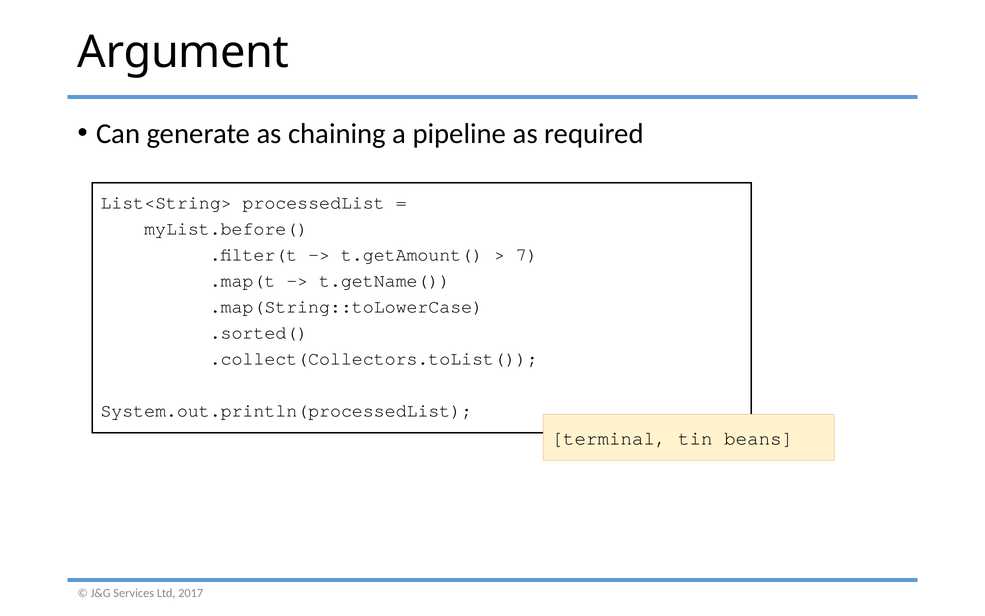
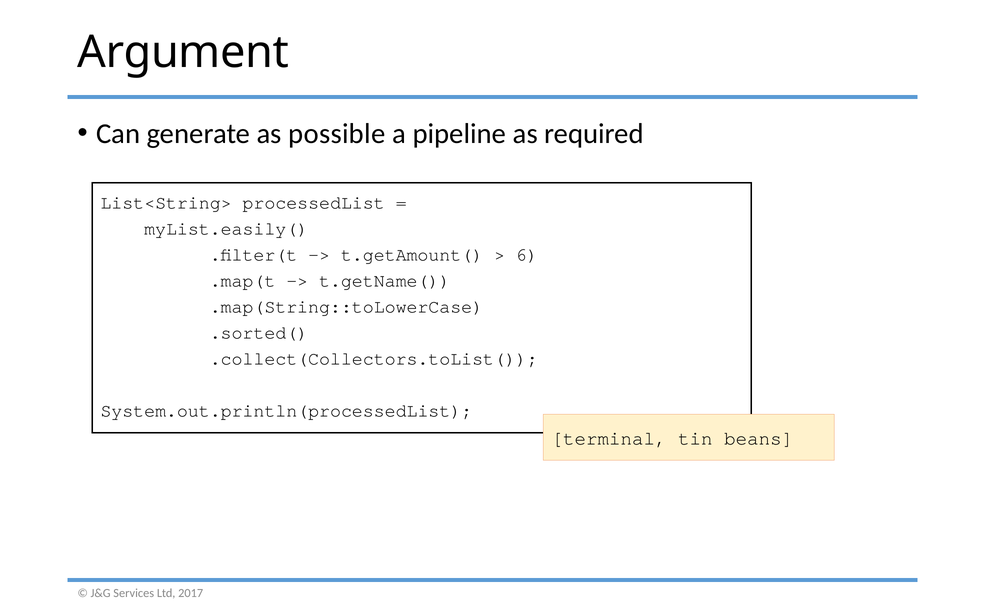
chaining: chaining -> possible (337, 133)
myList.before(: myList.before( -> myList.easily( (226, 229)
7: 7 -> 6 (527, 255)
